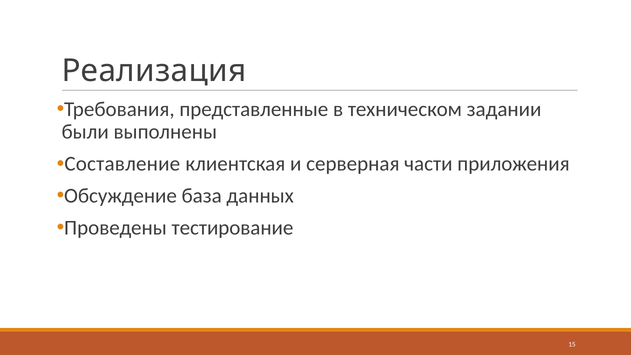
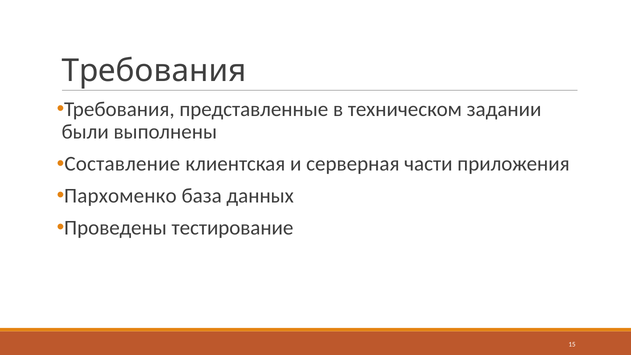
Реализация: Реализация -> Требования (154, 71)
Обсуждение: Обсуждение -> Пархоменко (120, 196)
